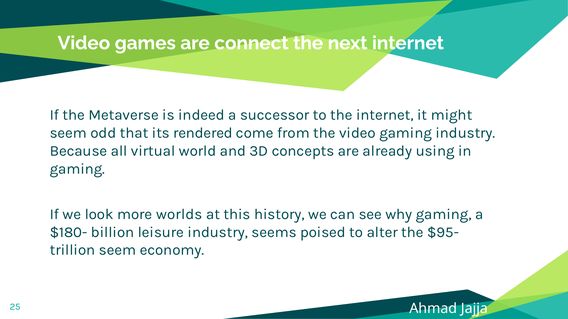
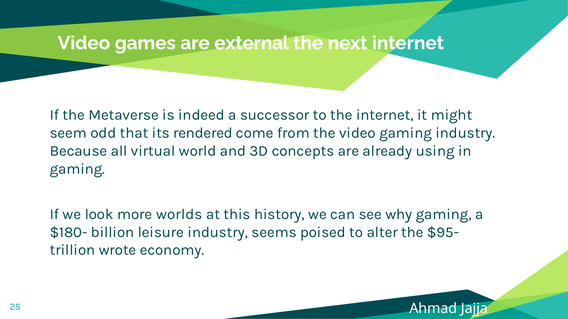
connect: connect -> external (252, 43)
seem: seem -> wrote (118, 250)
